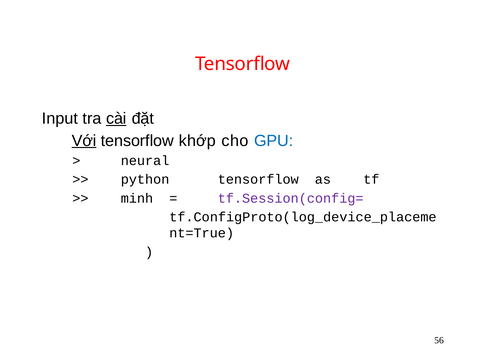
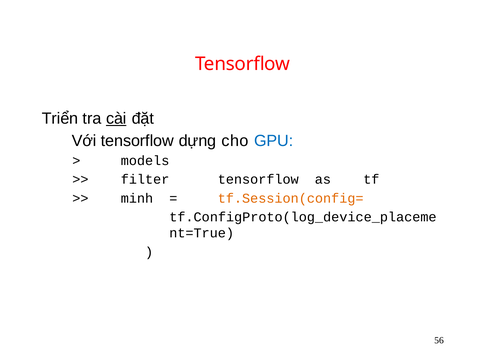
Input: Input -> Triển (60, 118)
Với underline: present -> none (84, 141)
khớp: khớp -> dựng (198, 141)
neural: neural -> models (145, 161)
python: python -> filter (145, 179)
tf.Session(config= colour: purple -> orange (291, 198)
